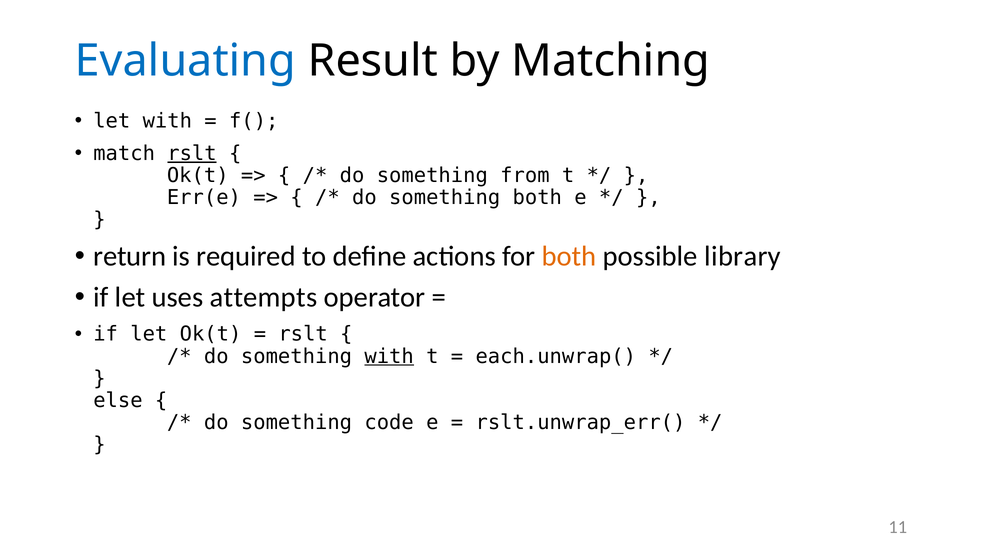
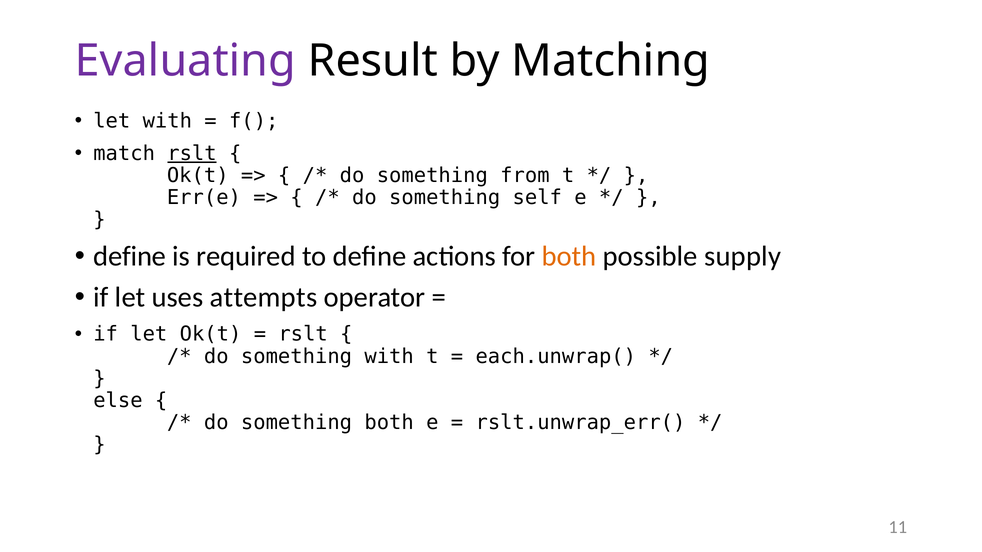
Evaluating colour: blue -> purple (185, 61)
something both: both -> self (537, 198)
return: return -> define (130, 256)
library: library -> supply (743, 256)
with underline: present -> none (389, 357)
something code: code -> both (389, 423)
